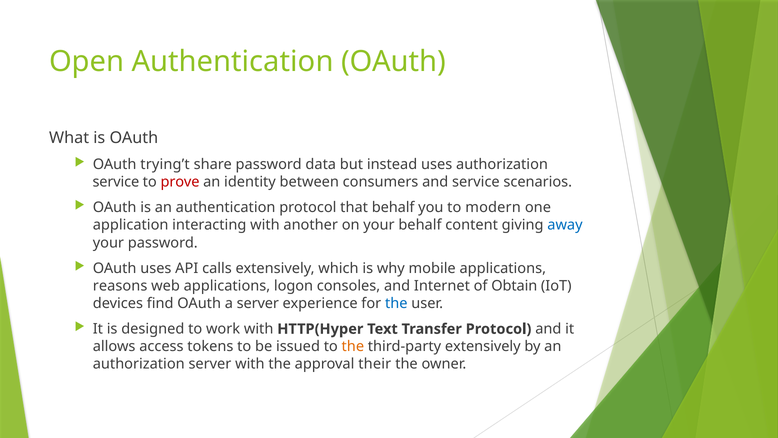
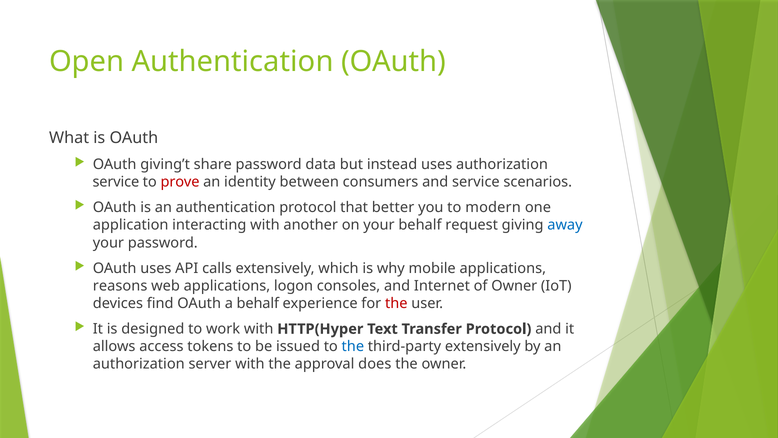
trying’t: trying’t -> giving’t (165, 164)
that behalf: behalf -> better (393, 207)
content: content -> request (472, 225)
of Obtain: Obtain -> Owner (514, 286)
a server: server -> behalf (258, 303)
the colour: blue -> red (396, 303)
the colour: orange -> blue (353, 346)
their: their -> does (375, 364)
